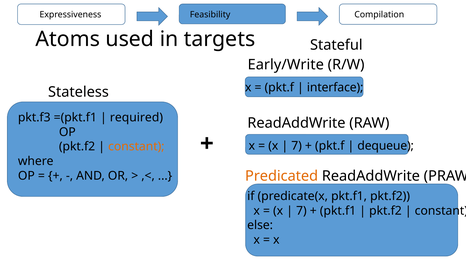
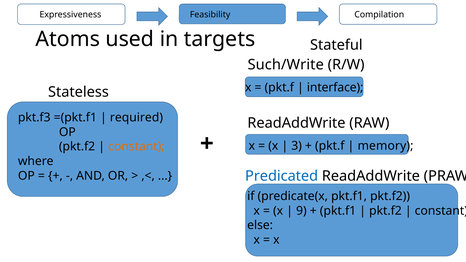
Early/Write: Early/Write -> Such/Write (286, 65)
7: 7 -> 3 (297, 146)
dequeue: dequeue -> memory (386, 146)
Predicated colour: orange -> blue (282, 176)
7: 7 -> 9 (301, 211)
